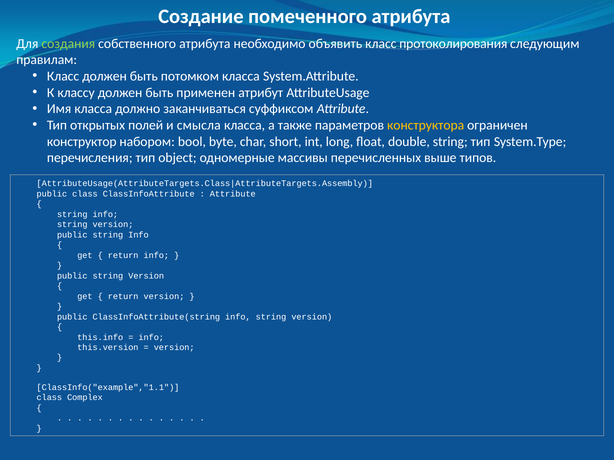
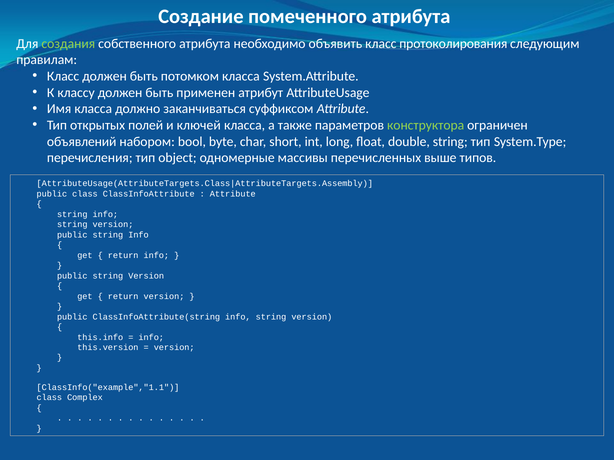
смысла: смысла -> ключей (199, 125)
конструктора colour: yellow -> light green (426, 125)
конструктор: конструктор -> объявлений (82, 142)
